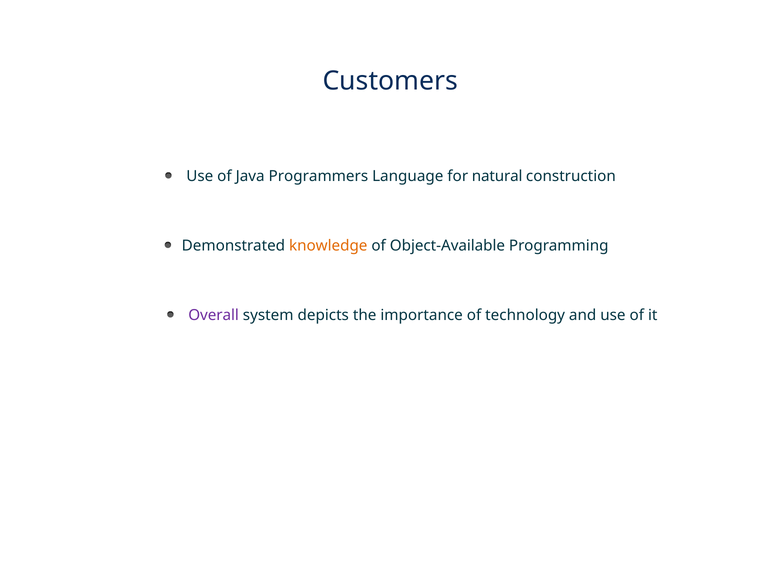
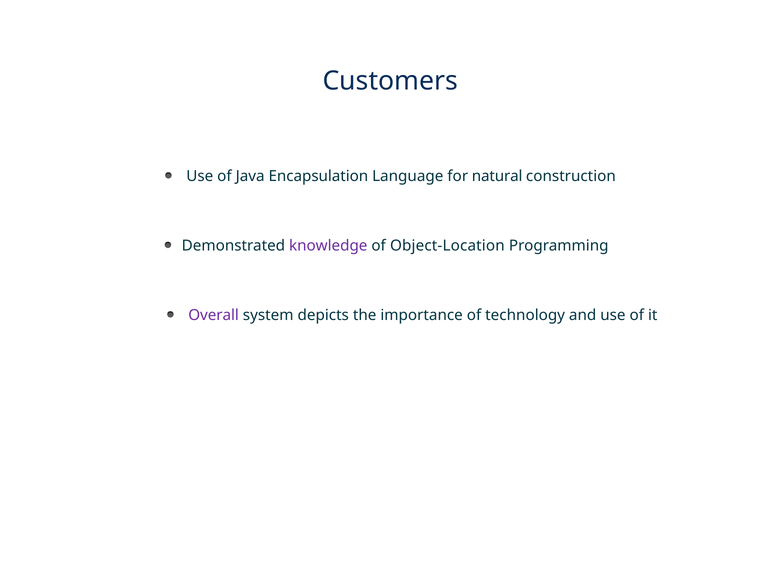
Programmers: Programmers -> Encapsulation (318, 177)
knowledge colour: orange -> purple (328, 246)
Object-Available: Object-Available -> Object-Location (447, 246)
